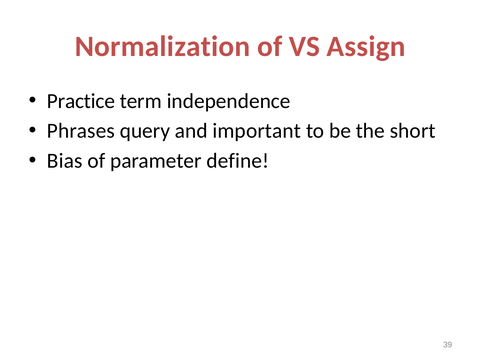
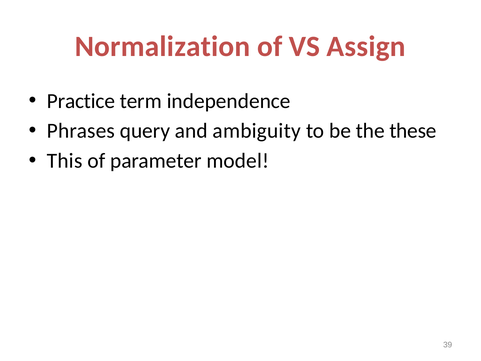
important: important -> ambiguity (257, 131)
short: short -> these (413, 131)
Bias: Bias -> This (65, 161)
define: define -> model (238, 161)
